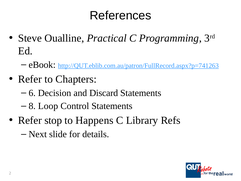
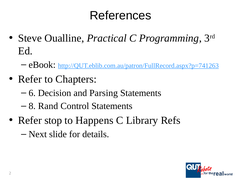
Discard: Discard -> Parsing (104, 93)
Loop: Loop -> Rand (48, 106)
